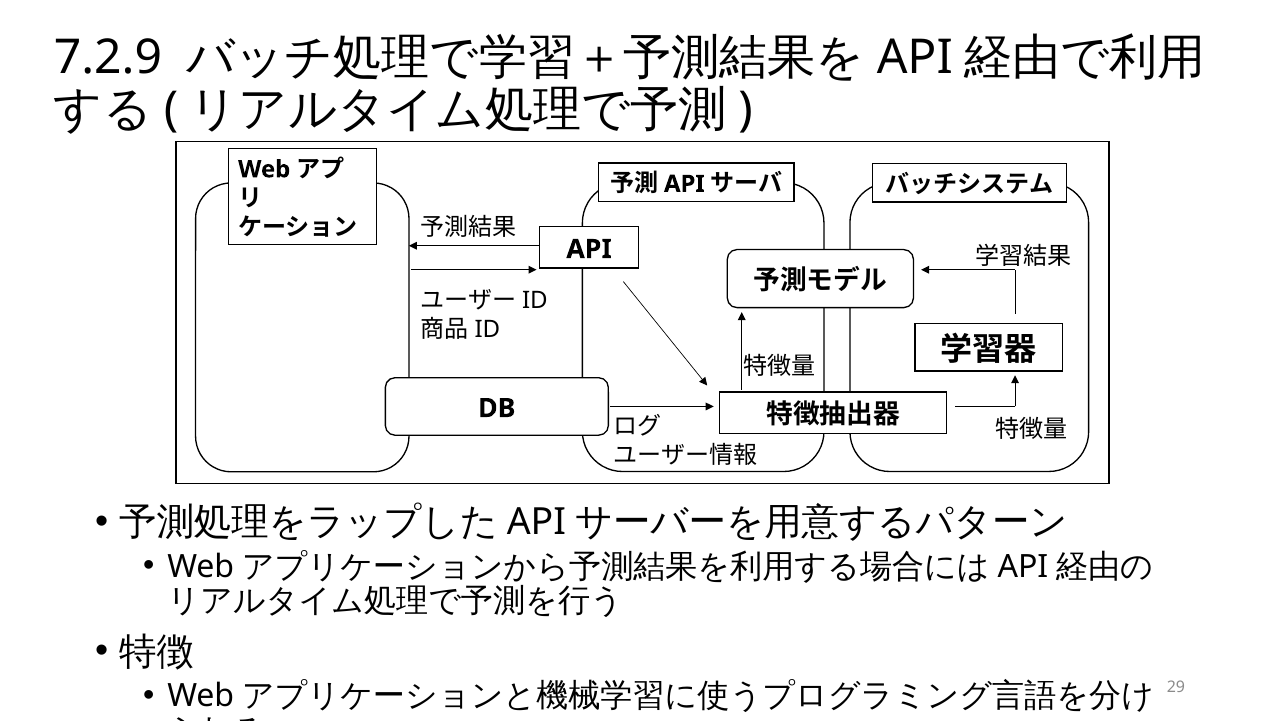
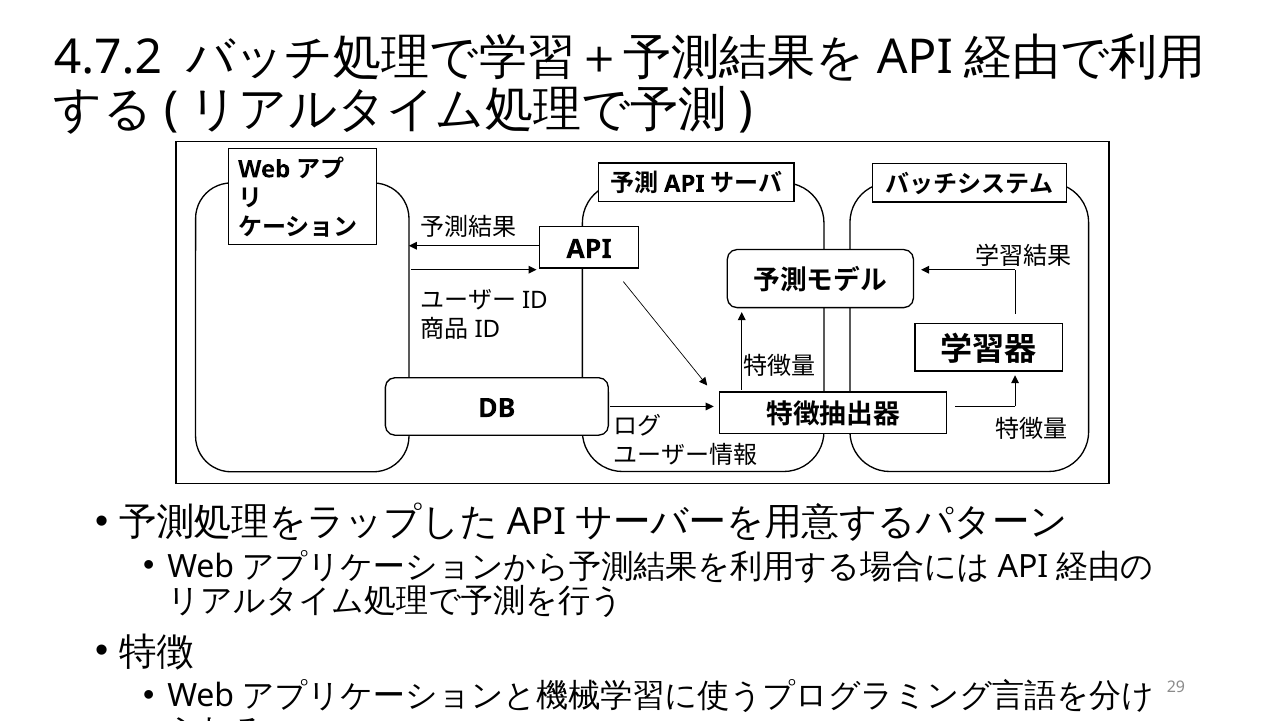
7.2.9: 7.2.9 -> 4.7.2 (108, 57)
